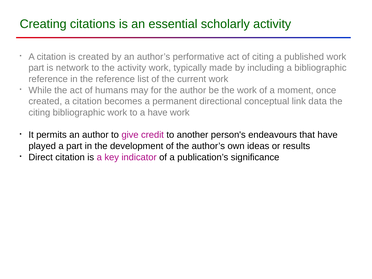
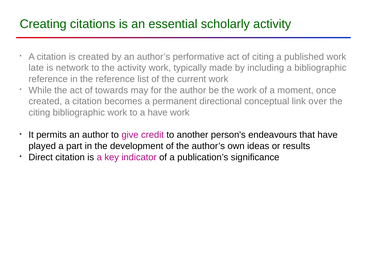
part: part -> late (36, 68)
humans: humans -> towards (112, 90)
data: data -> over (318, 101)
